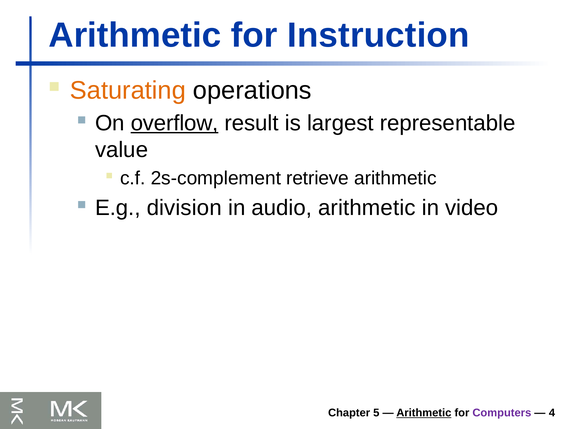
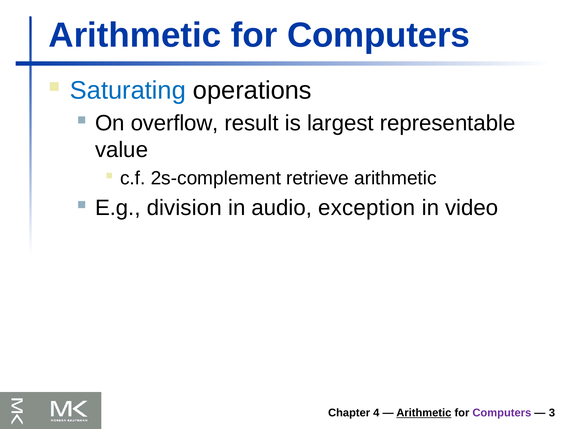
Instruction: Instruction -> Computers (379, 35)
Saturating colour: orange -> blue (128, 90)
overflow underline: present -> none (175, 123)
audio arithmetic: arithmetic -> exception (367, 208)
5: 5 -> 4 (376, 413)
4: 4 -> 3 (552, 413)
